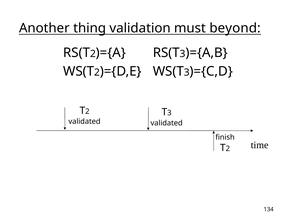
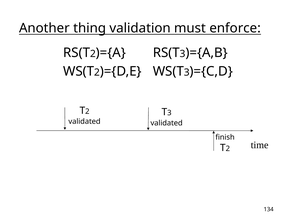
beyond: beyond -> enforce (235, 28)
